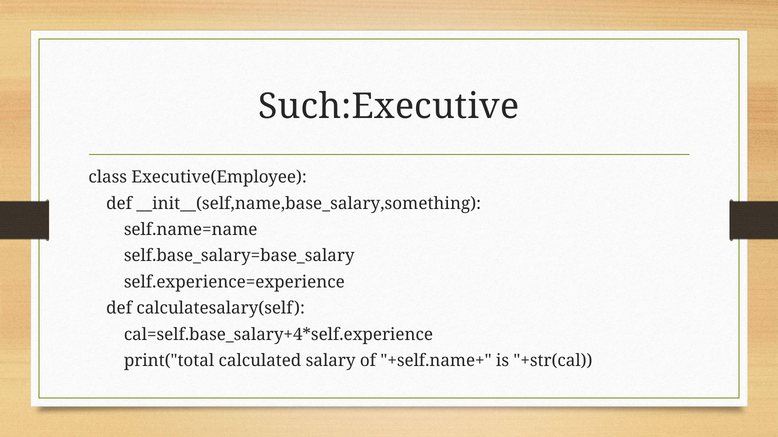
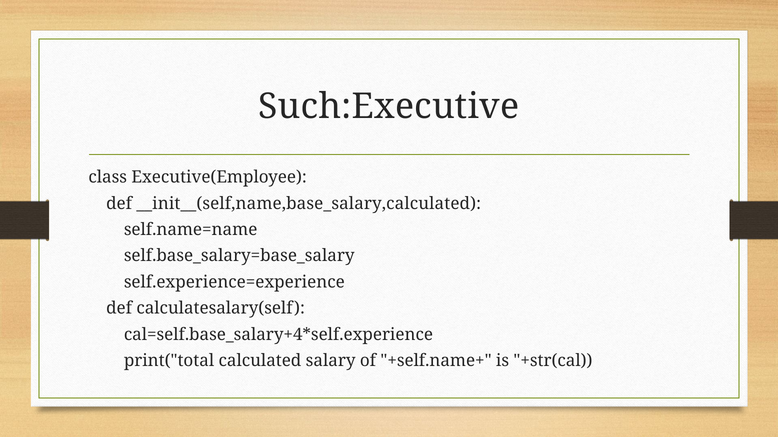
__init__(self,name,base_salary,something: __init__(self,name,base_salary,something -> __init__(self,name,base_salary,calculated (309, 204)
